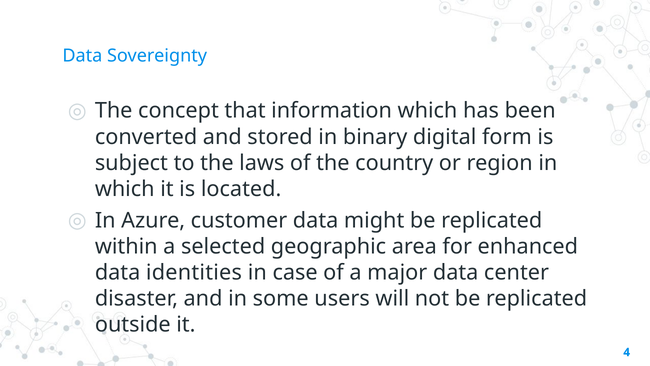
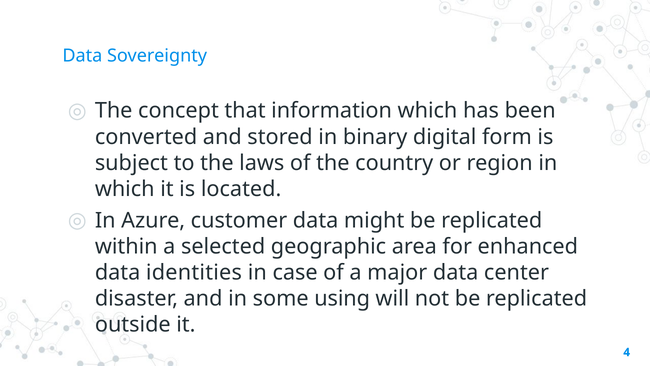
users: users -> using (342, 298)
